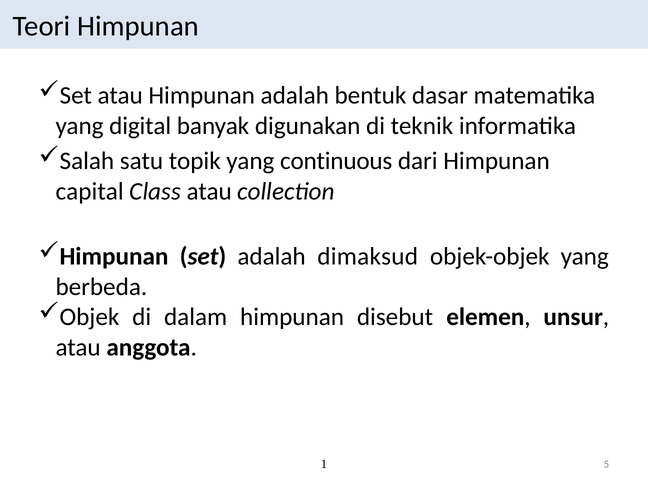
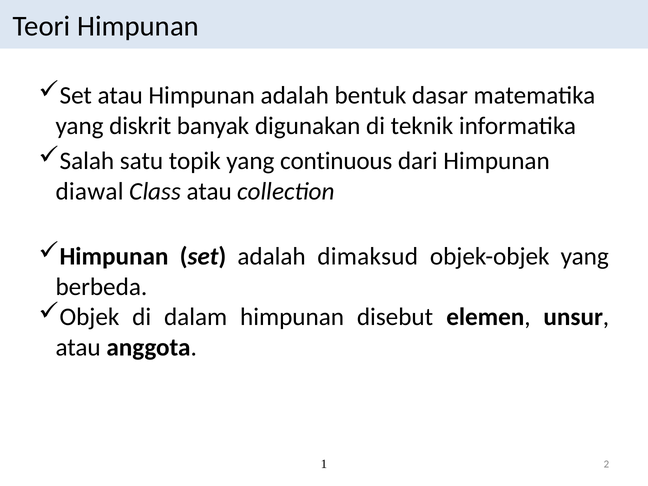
digital: digital -> diskrit (140, 126)
capital: capital -> diawal (90, 191)
5: 5 -> 2 (606, 464)
